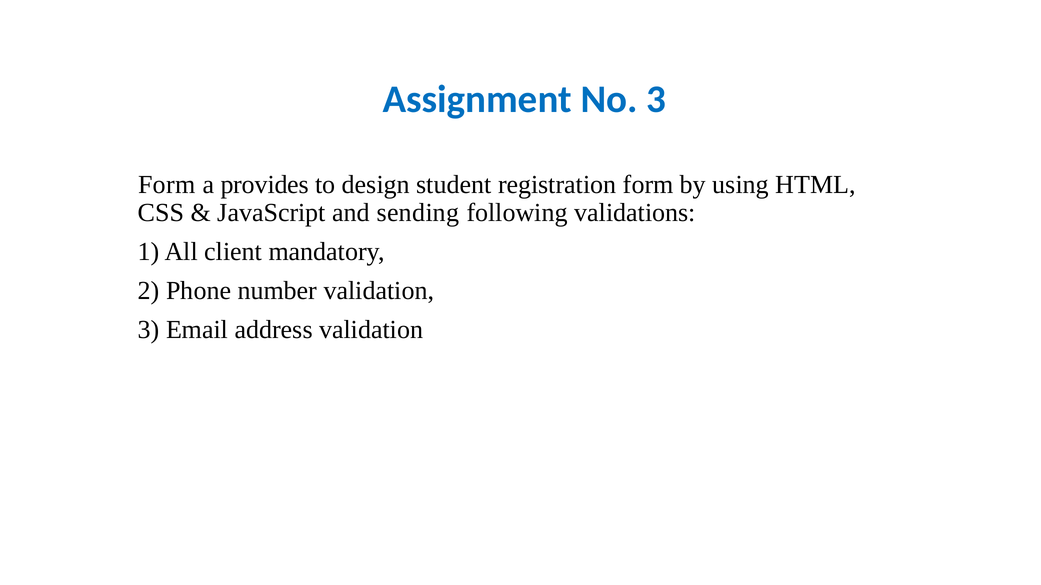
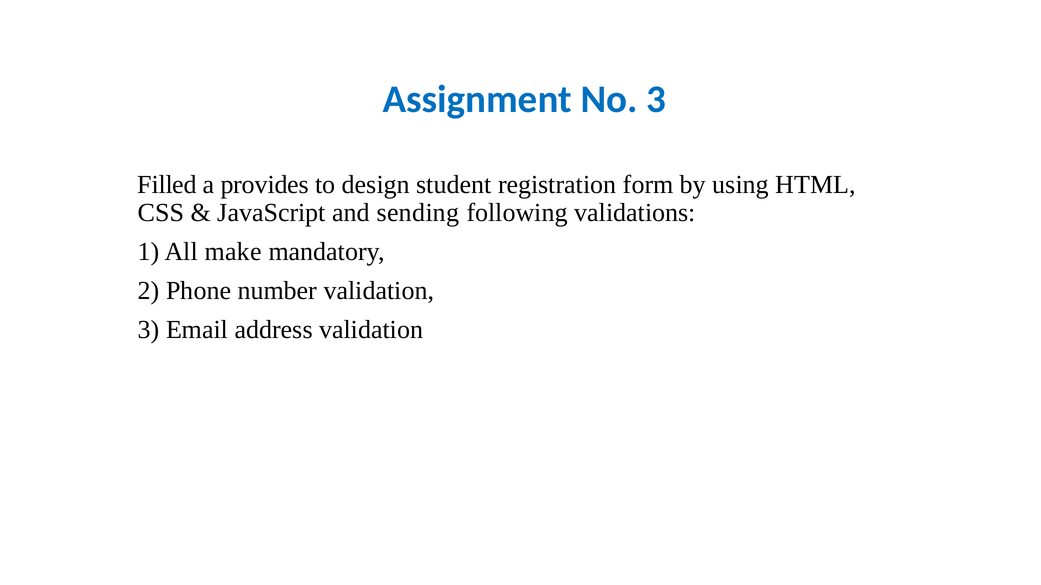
Form: Form -> Filled (167, 185)
client: client -> make (233, 252)
